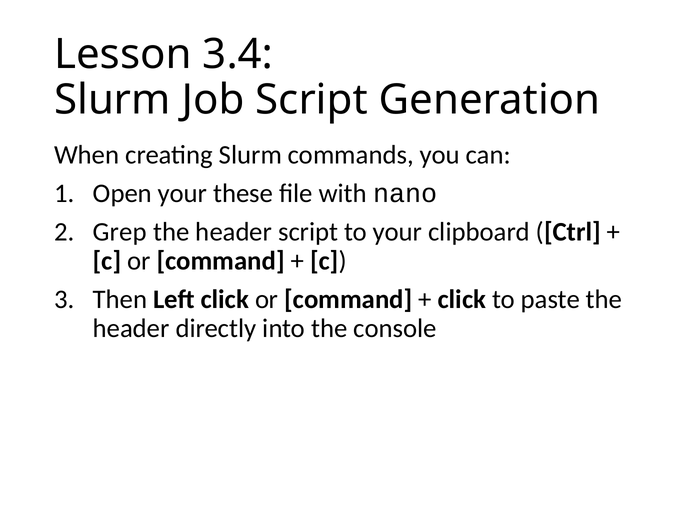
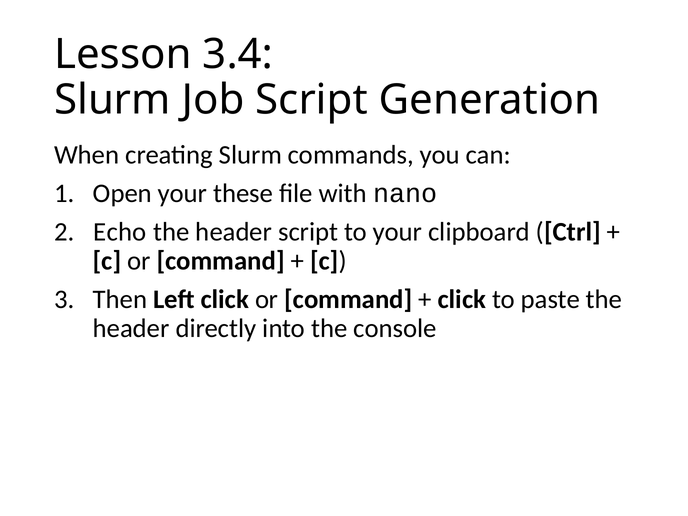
Grep: Grep -> Echo (120, 232)
